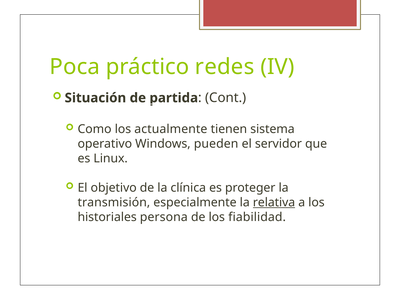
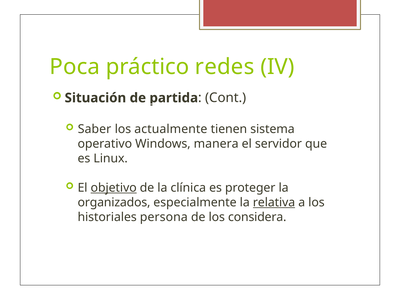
Como: Como -> Saber (95, 129)
pueden: pueden -> manera (216, 144)
objetivo underline: none -> present (114, 188)
transmisión: transmisión -> organizados (114, 202)
fiabilidad: fiabilidad -> considera (257, 217)
